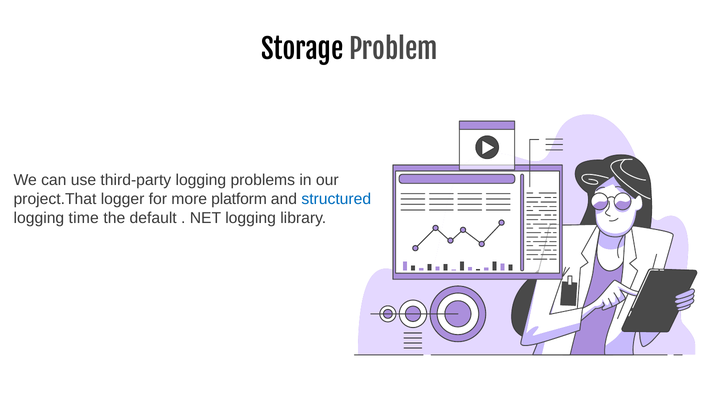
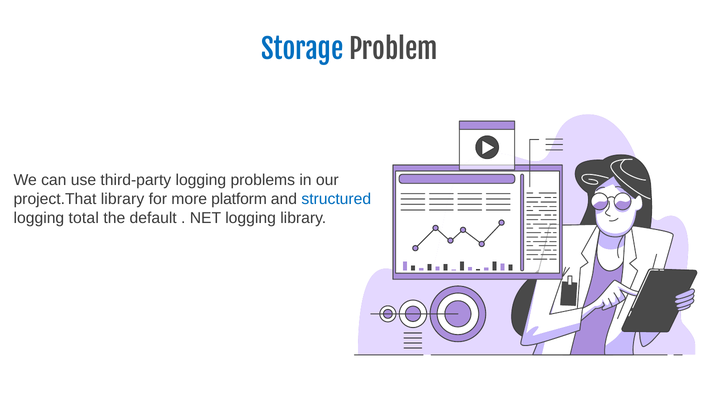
Storage colour: black -> blue (302, 50)
project.That logger: logger -> library (123, 199)
time: time -> total (84, 218)
